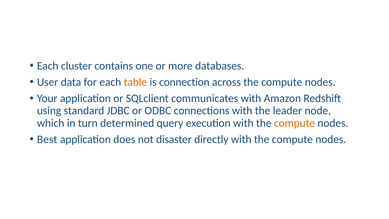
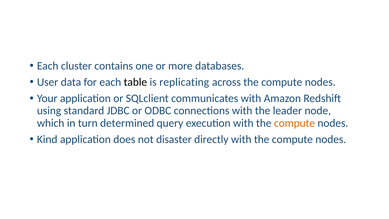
table colour: orange -> black (135, 82)
connection: connection -> replicating (184, 82)
Best: Best -> Kind (47, 139)
